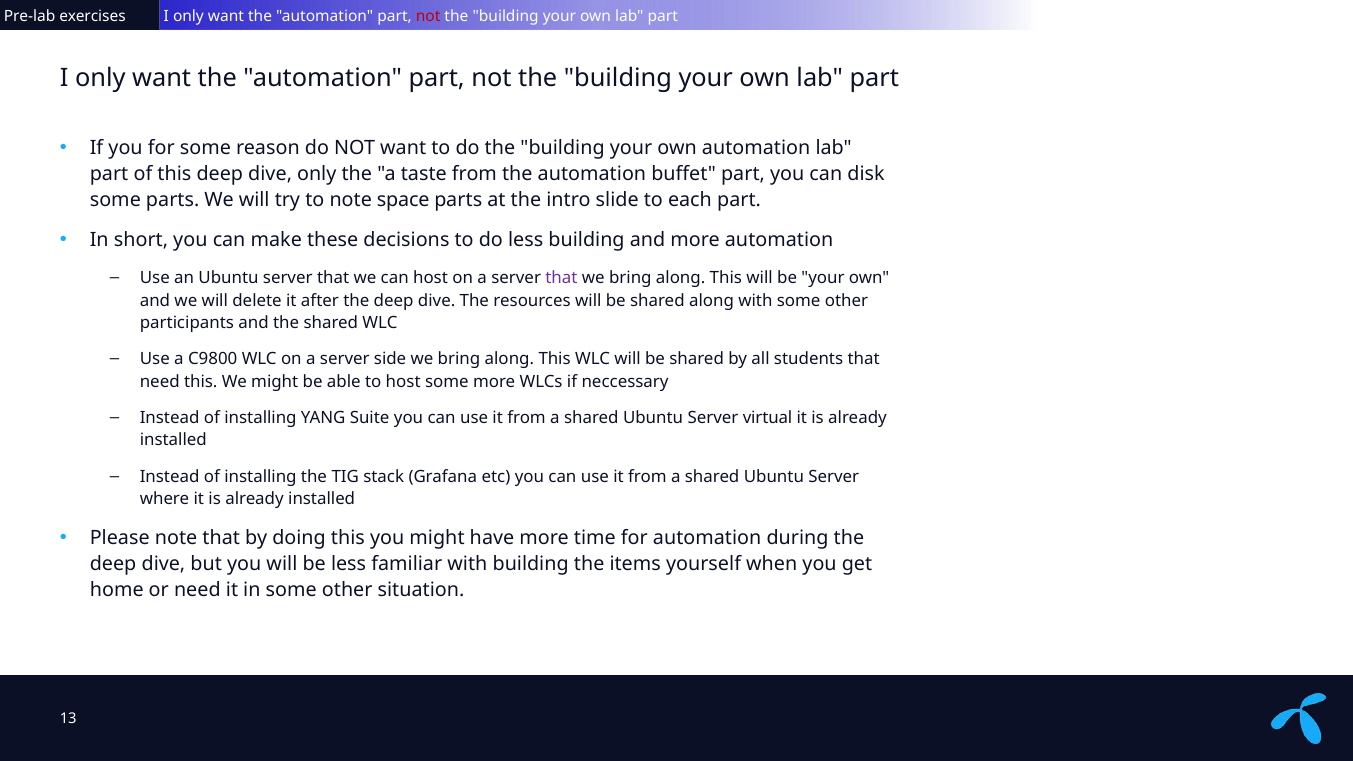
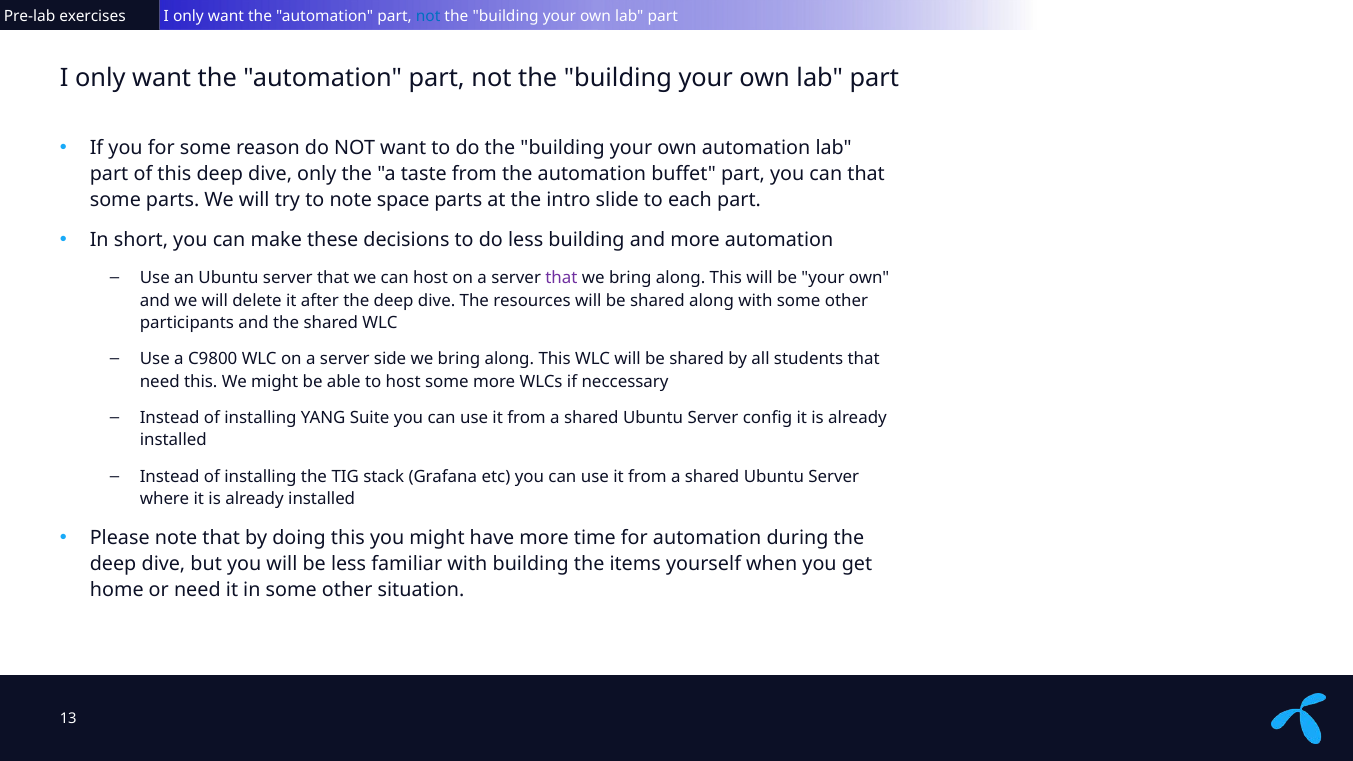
not colour: red -> blue (428, 16)
can disk: disk -> that (866, 174)
virtual: virtual -> config (767, 418)
